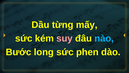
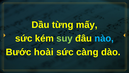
suy colour: pink -> light green (64, 38)
long: long -> hoài (44, 52)
phen: phen -> càng (87, 52)
